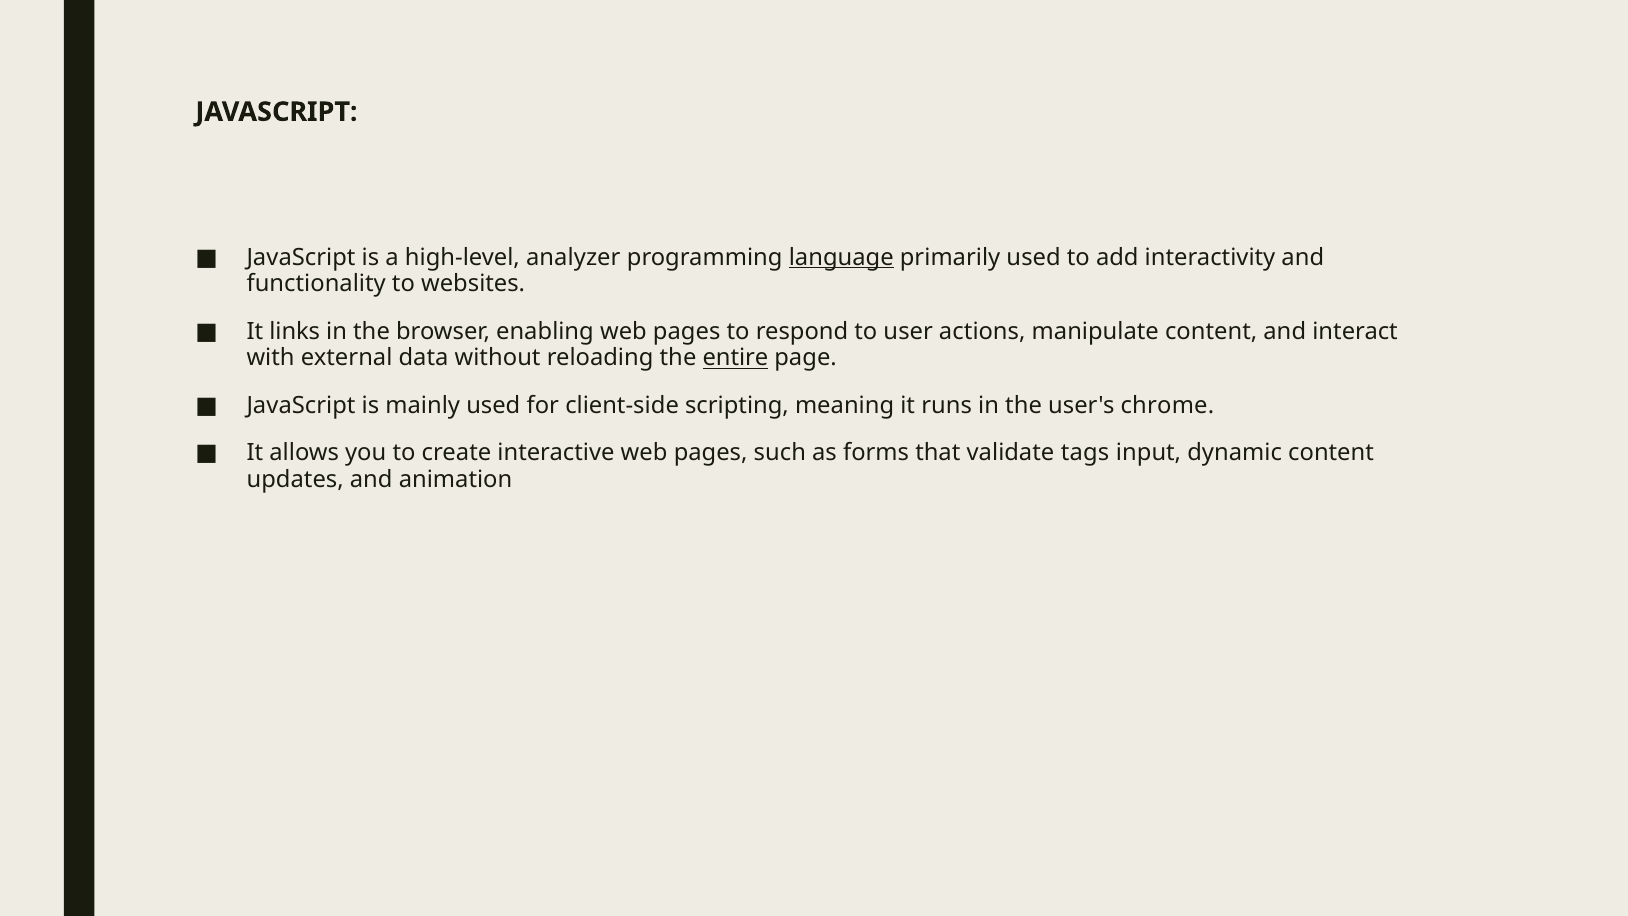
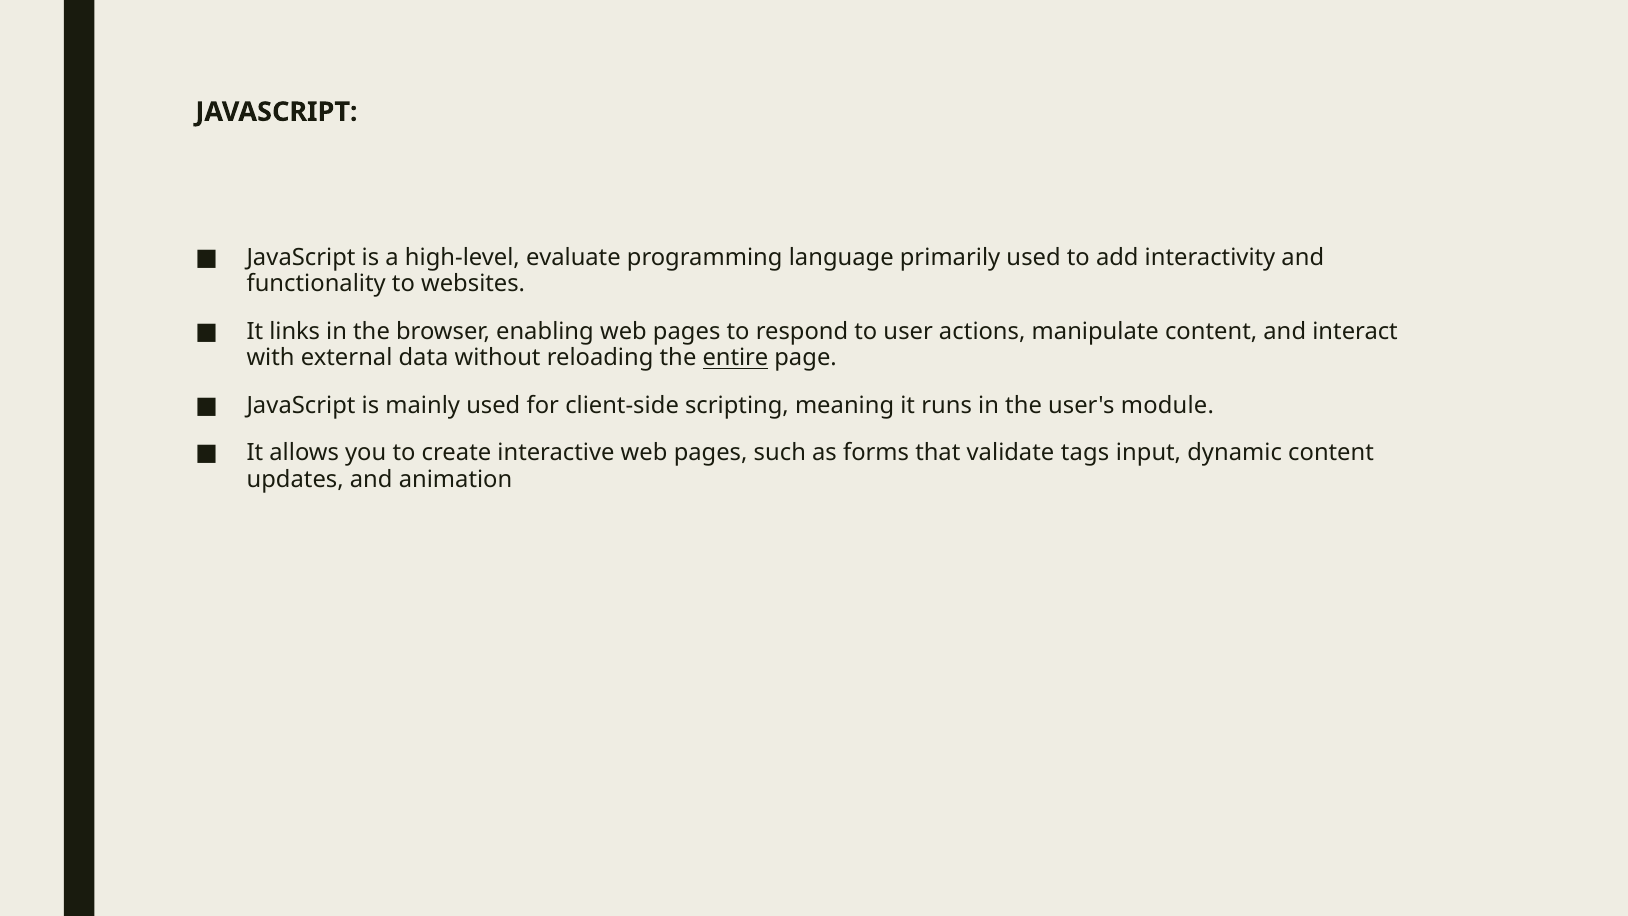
analyzer: analyzer -> evaluate (573, 257)
language underline: present -> none (841, 257)
chrome: chrome -> module (1167, 405)
